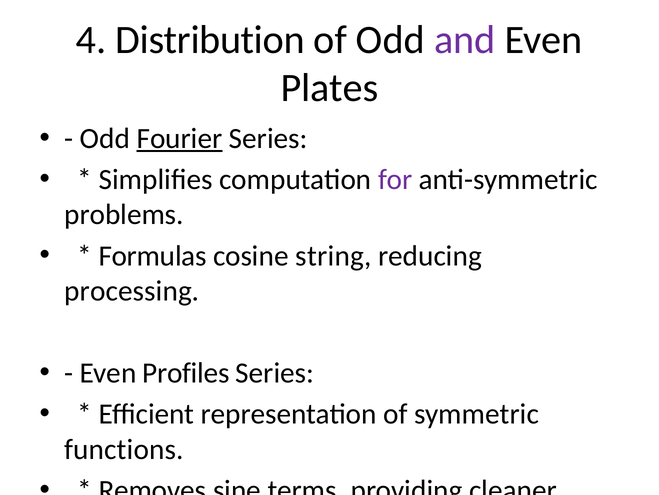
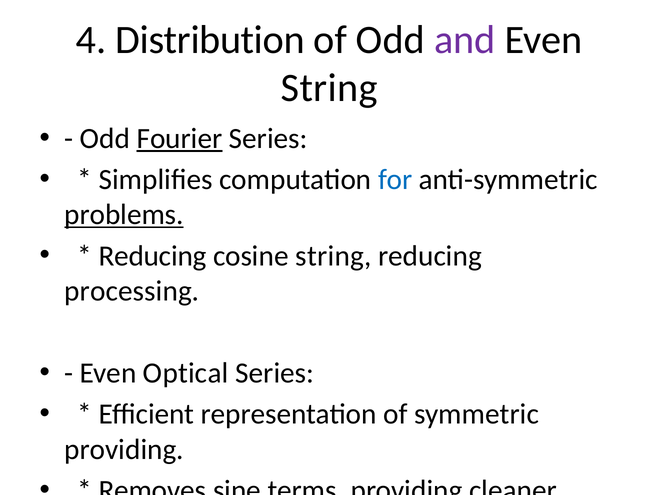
Plates: Plates -> String (329, 88)
for colour: purple -> blue (395, 179)
problems underline: none -> present (124, 214)
Formulas: Formulas -> Reducing (153, 255)
Profiles: Profiles -> Optical (186, 373)
functions: functions -> providing (124, 449)
